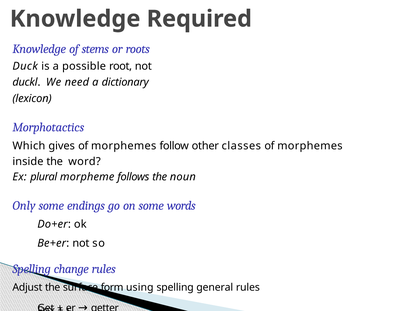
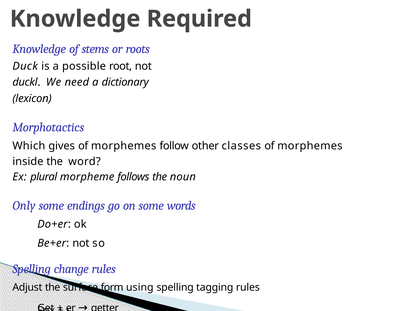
general: general -> tagging (215, 288)
